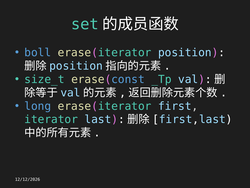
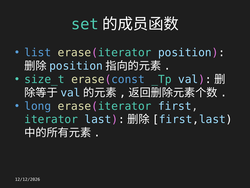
boll: boll -> list (38, 52)
